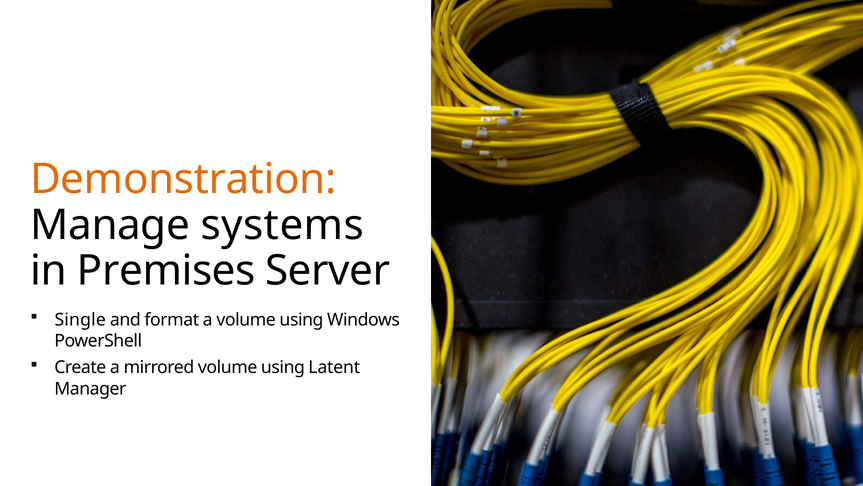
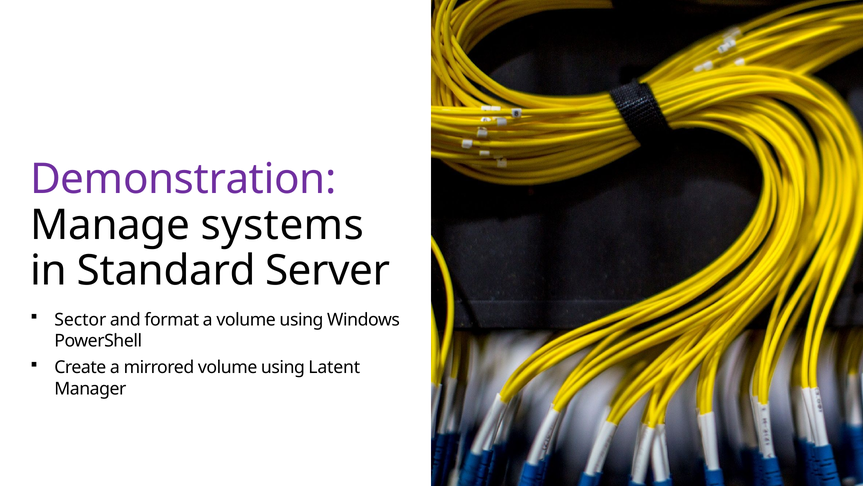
Demonstration colour: orange -> purple (183, 179)
Premises: Premises -> Standard (166, 271)
Single: Single -> Sector (80, 320)
